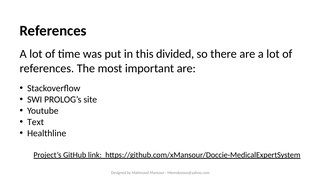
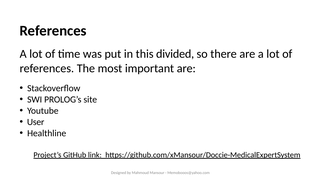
Text: Text -> User (36, 122)
